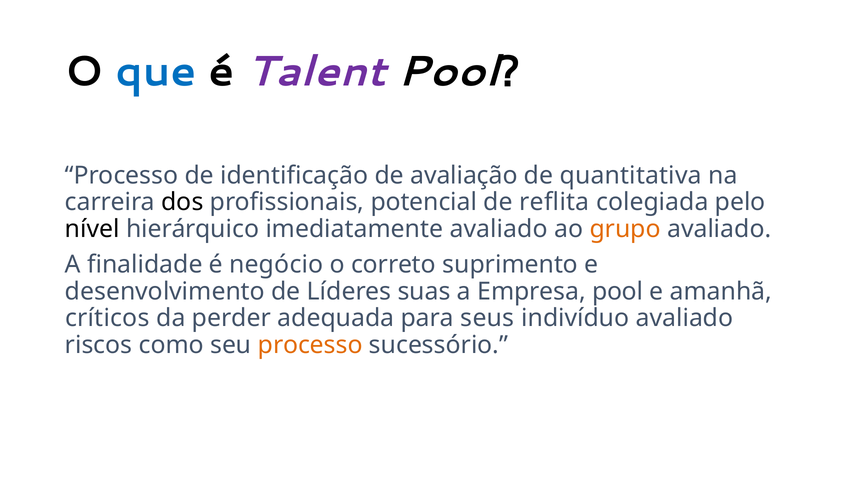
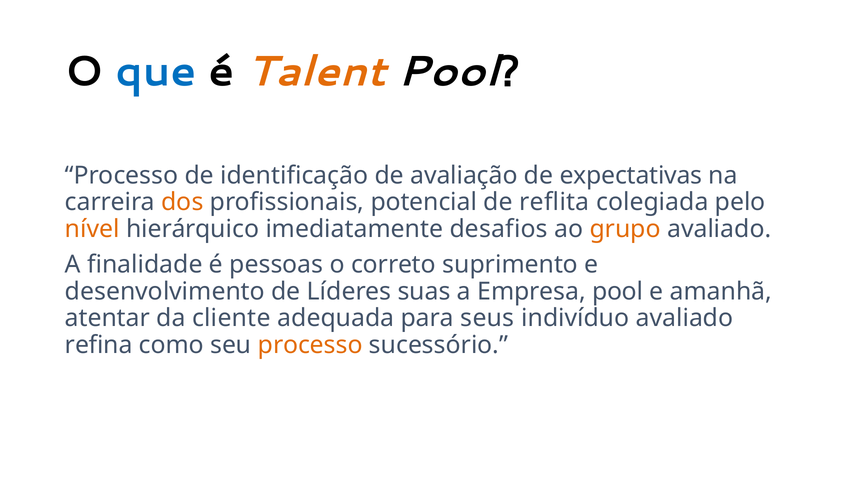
Talent colour: purple -> orange (316, 72)
quantitativa: quantitativa -> expectativas (631, 176)
dos colour: black -> orange (182, 202)
nível colour: black -> orange (92, 229)
imediatamente avaliado: avaliado -> desafios (499, 229)
negócio: negócio -> pessoas (276, 265)
críticos: críticos -> atentar (107, 318)
perder: perder -> cliente (231, 318)
riscos: riscos -> refina (99, 345)
